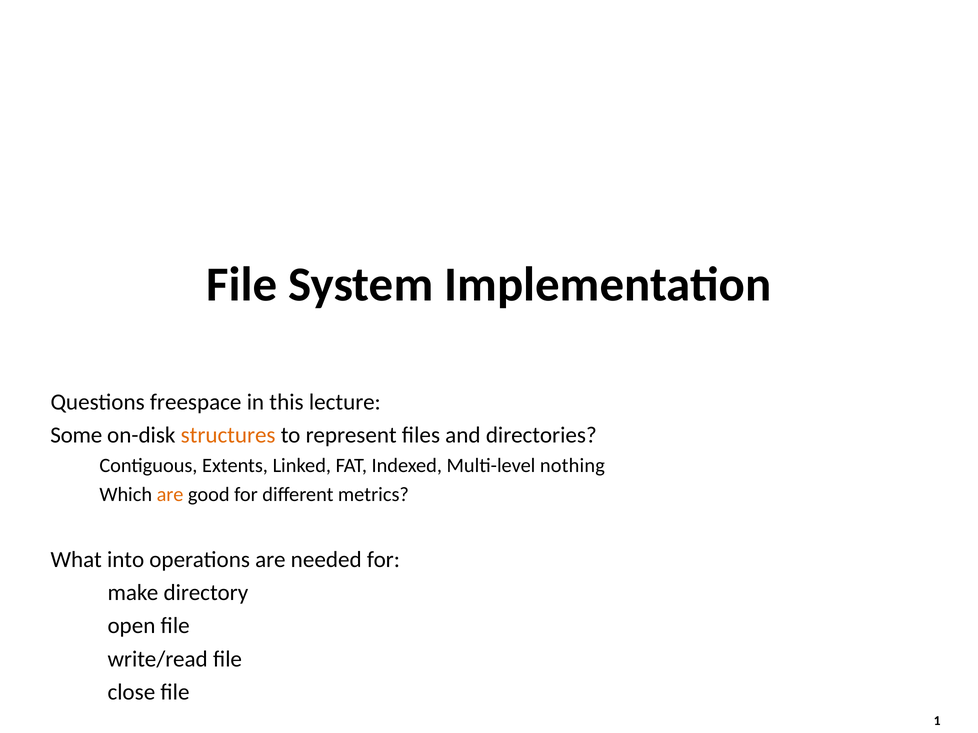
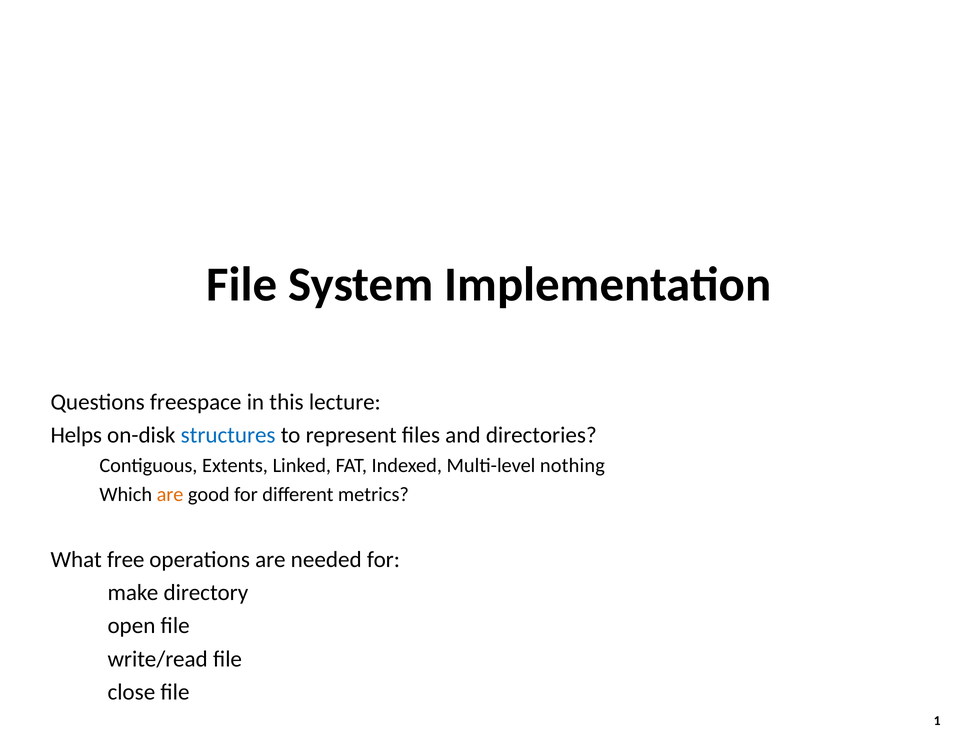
Some: Some -> Helps (76, 436)
structures colour: orange -> blue (228, 436)
into: into -> free (126, 560)
